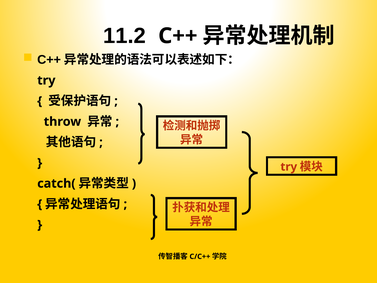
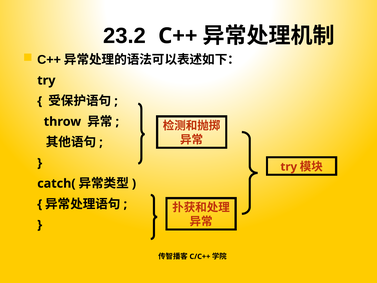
11.2: 11.2 -> 23.2 (125, 36)
